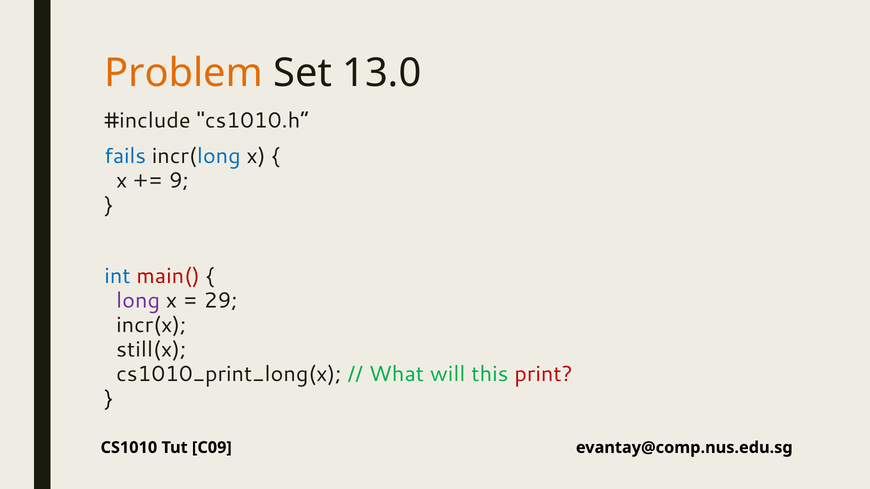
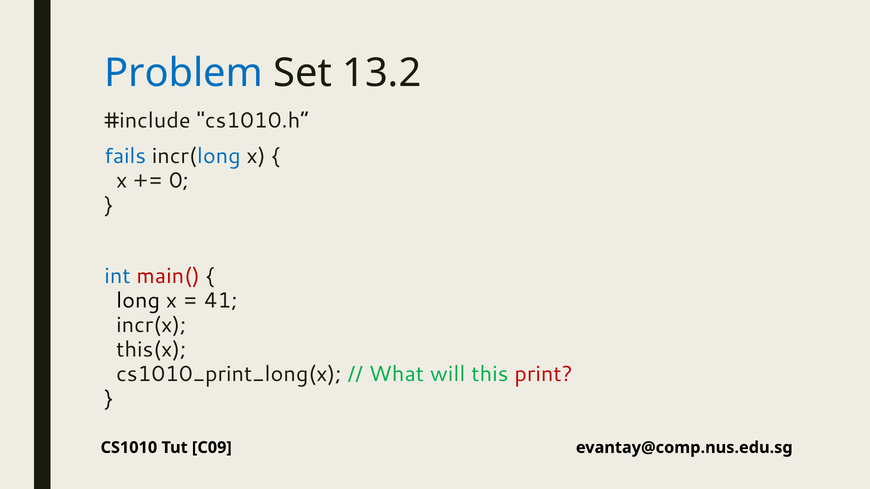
Problem colour: orange -> blue (184, 73)
13.0: 13.0 -> 13.2 (382, 73)
9: 9 -> 0 (179, 181)
long colour: purple -> black (138, 301)
29: 29 -> 41 (221, 301)
still(x: still(x -> this(x (151, 350)
